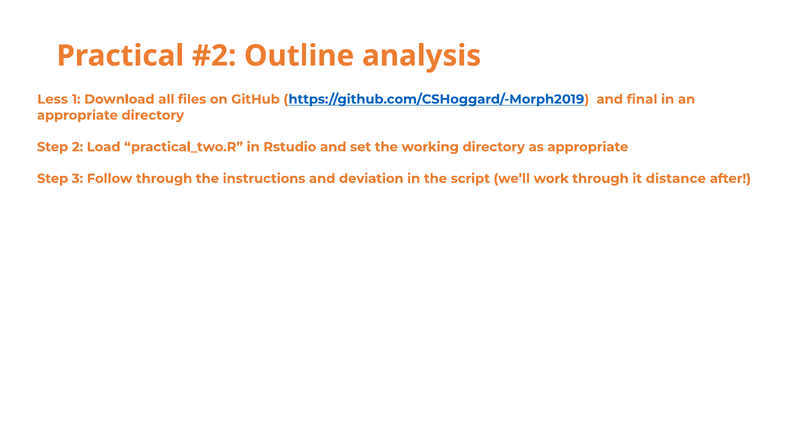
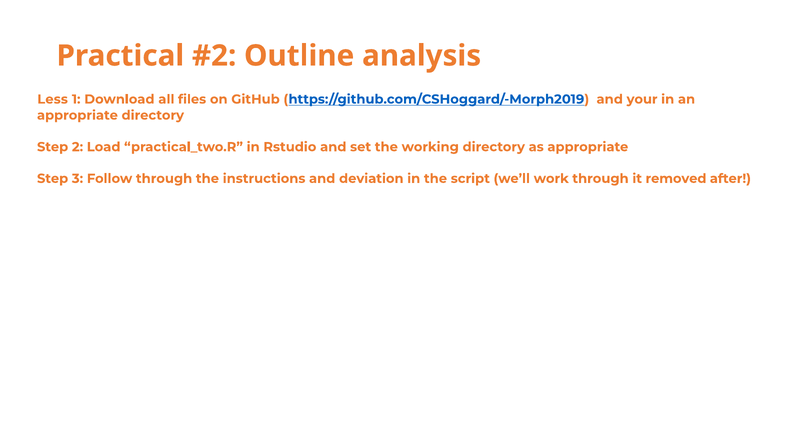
final: final -> your (642, 99)
distance: distance -> removed (676, 179)
